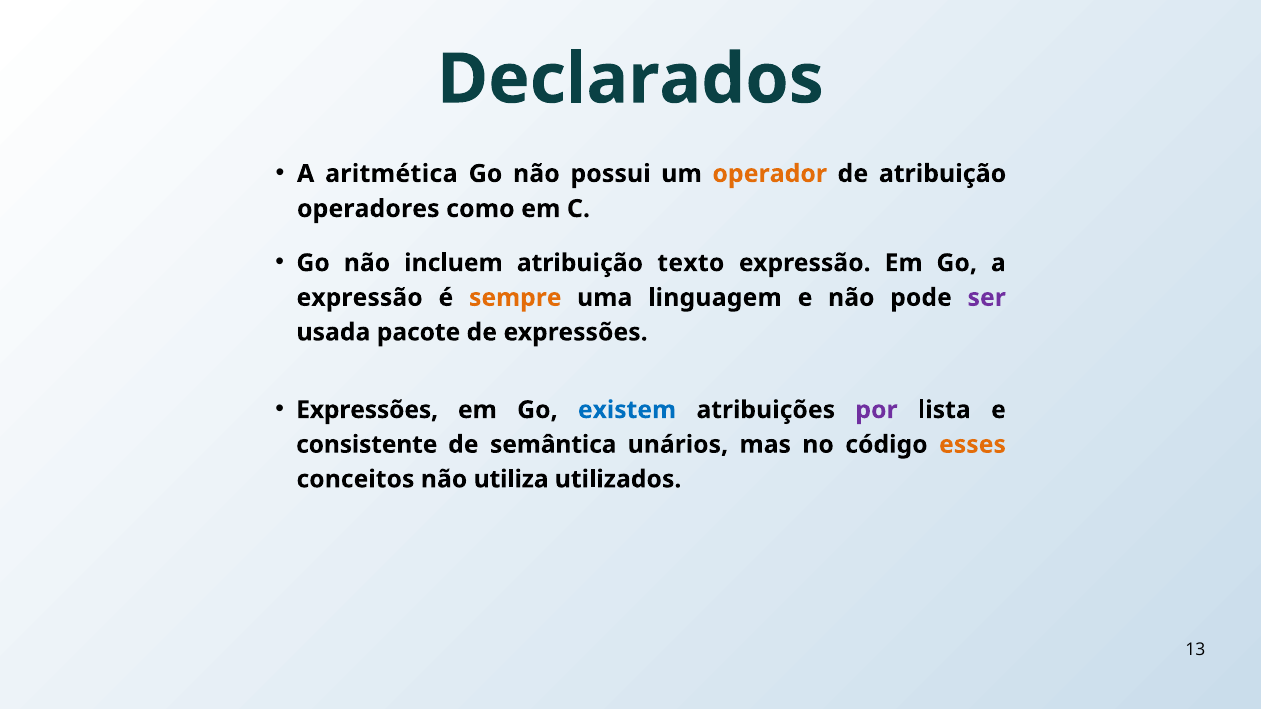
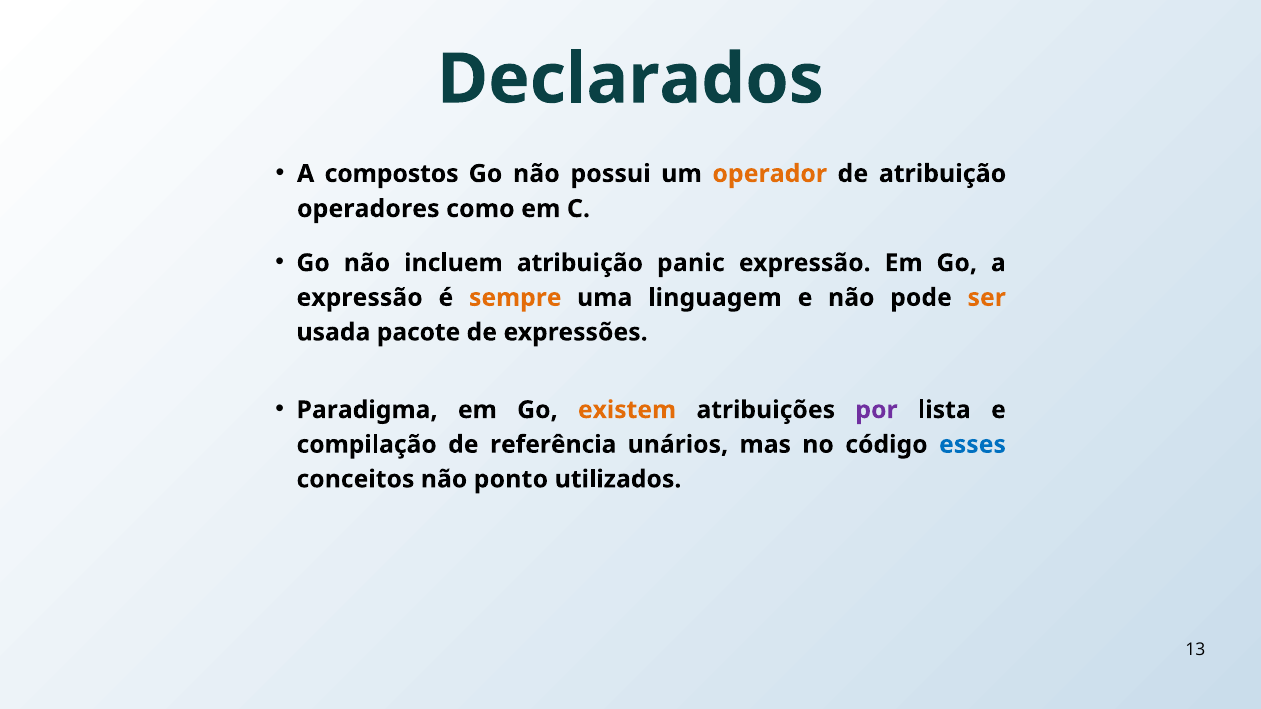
aritmética: aritmética -> compostos (392, 174)
texto: texto -> panic (691, 263)
ser colour: purple -> orange (987, 298)
Expressões: Expressões -> Paradigma (367, 410)
existem colour: blue -> orange (627, 410)
consistente: consistente -> compilação (367, 445)
semântica: semântica -> referência (553, 445)
esses colour: orange -> blue (972, 445)
utiliza: utiliza -> ponto (511, 479)
